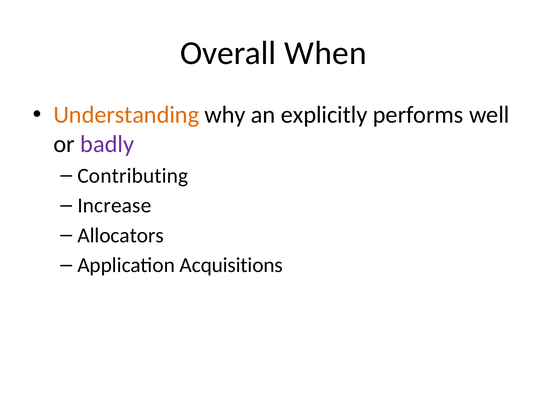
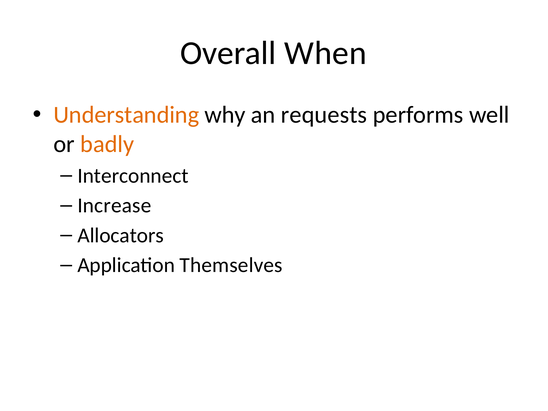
explicitly: explicitly -> requests (324, 115)
badly colour: purple -> orange (107, 144)
Contributing: Contributing -> Interconnect (133, 176)
Acquisitions: Acquisitions -> Themselves (231, 265)
